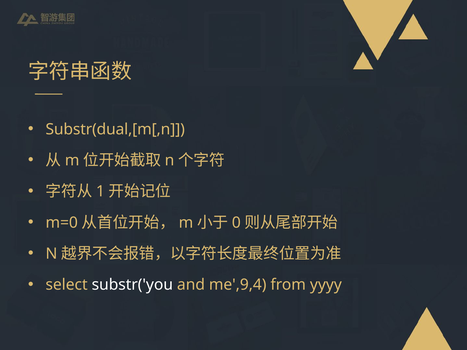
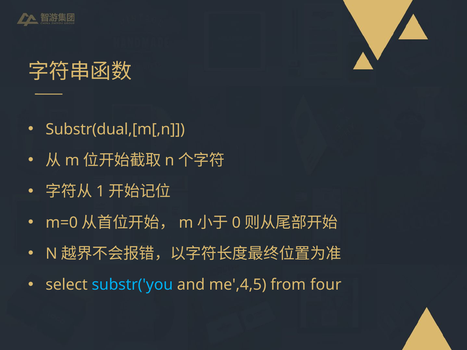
substr('you colour: white -> light blue (132, 285)
me',9,4: me',9,4 -> me',4,5 (238, 285)
yyyy: yyyy -> four (326, 285)
